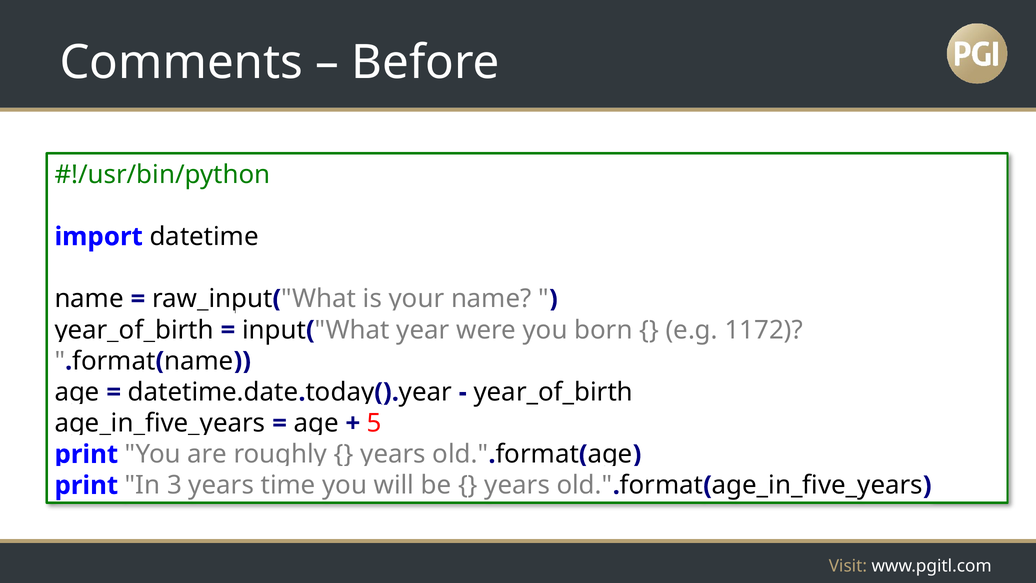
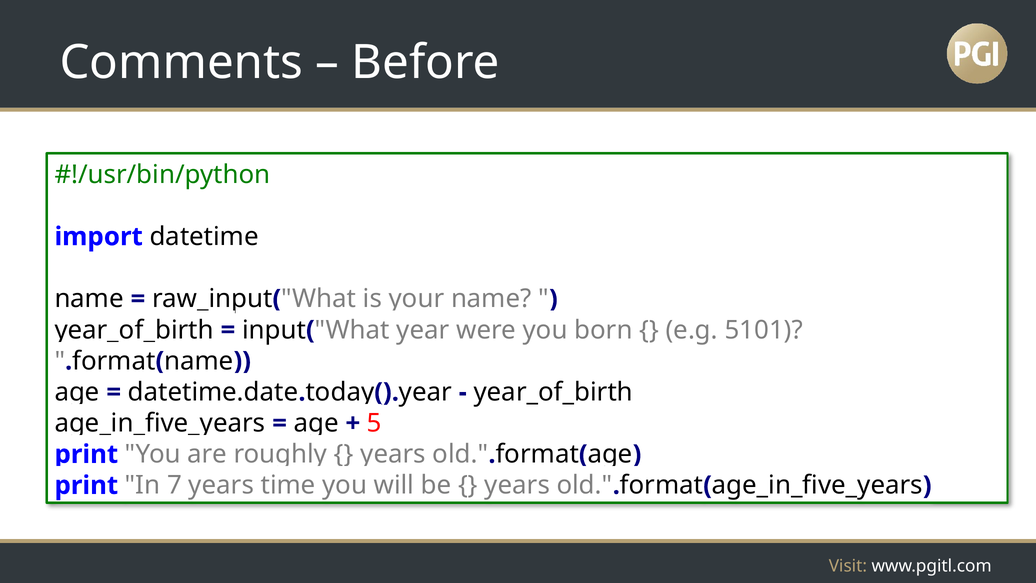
1172: 1172 -> 5101 (764, 330)
3: 3 -> 7 (174, 485)
